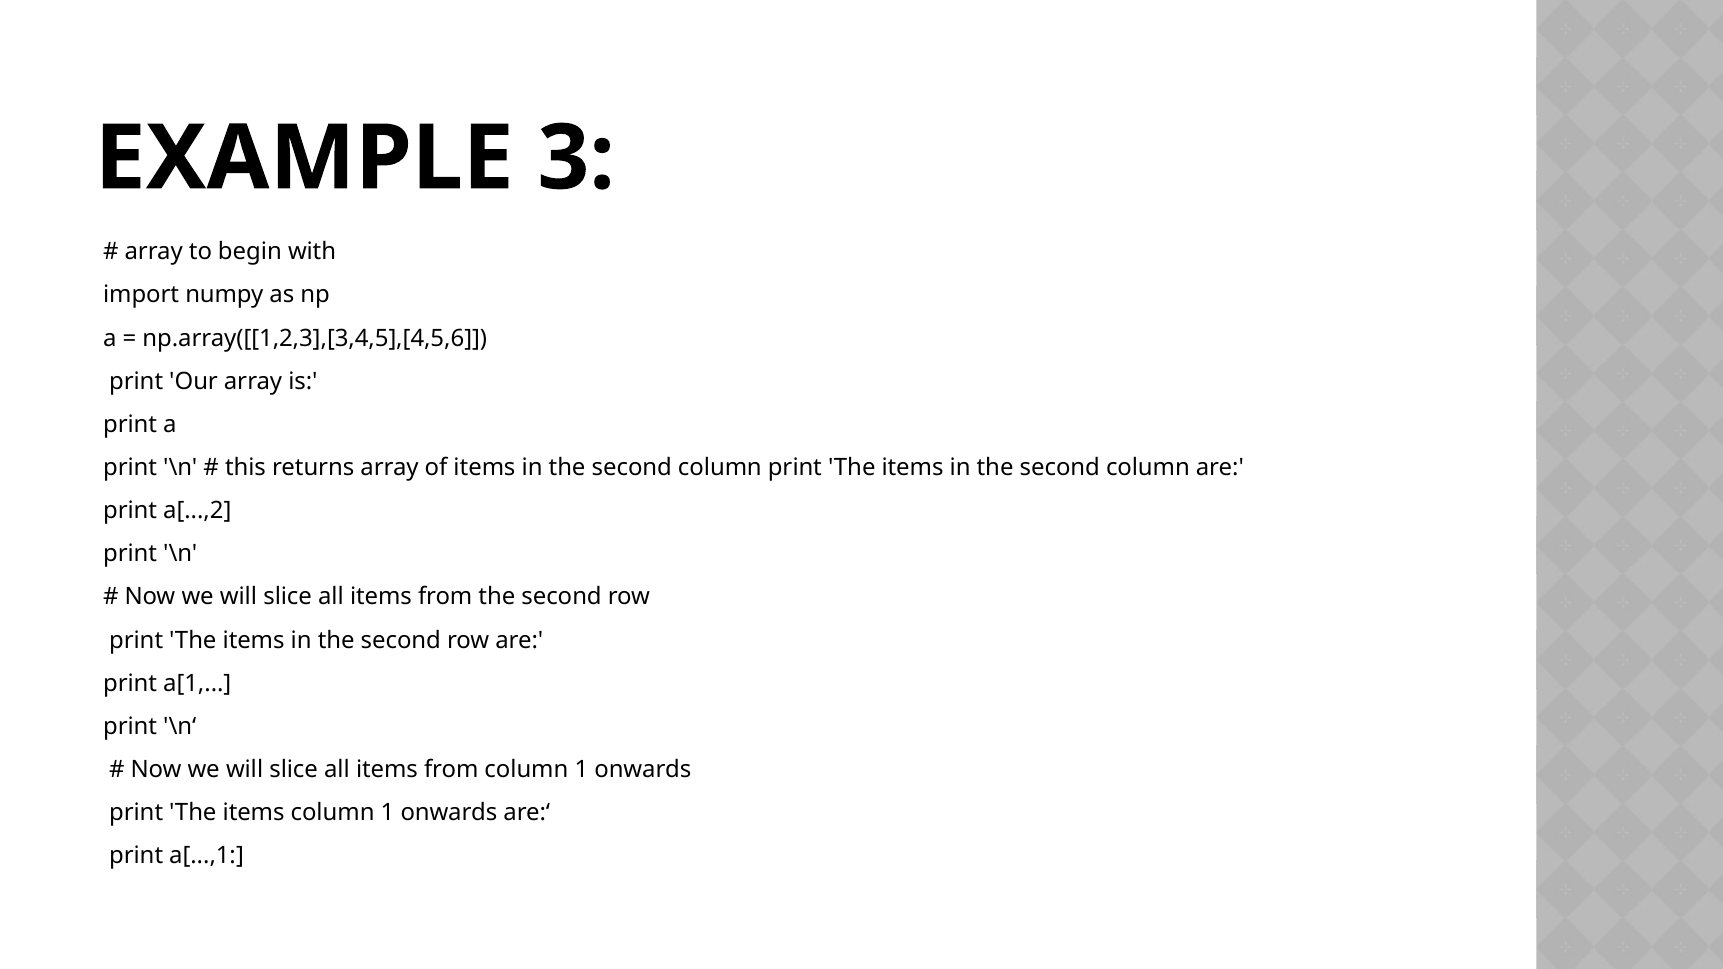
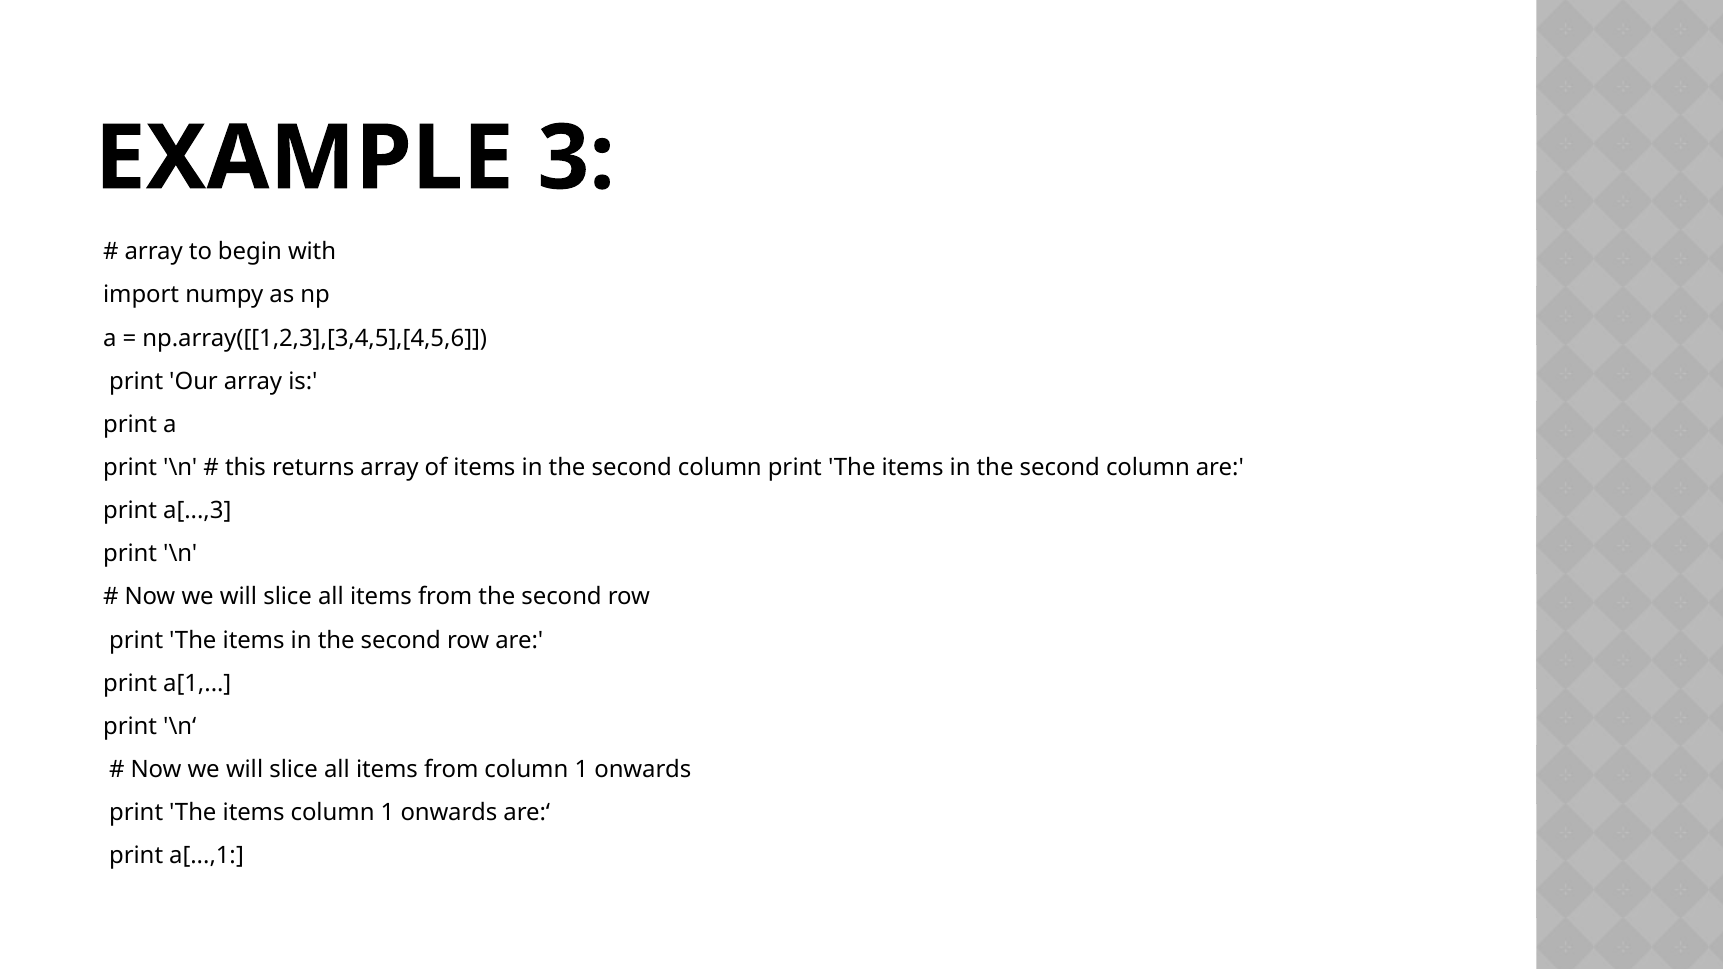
a[...,2: a[...,2 -> a[...,3 (197, 511)
